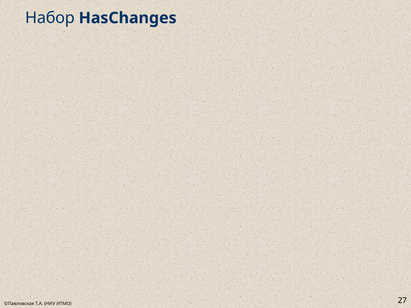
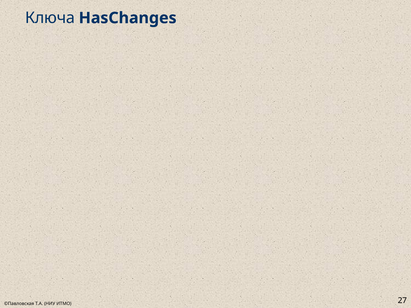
Набор: Набор -> Ключа (50, 18)
